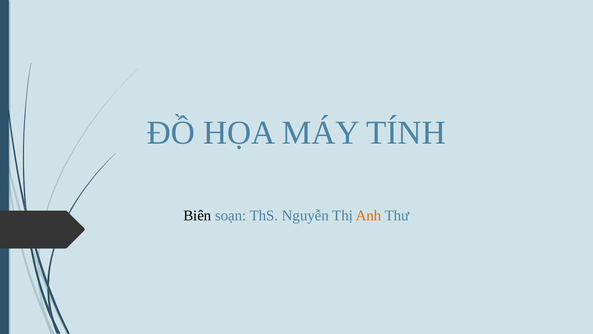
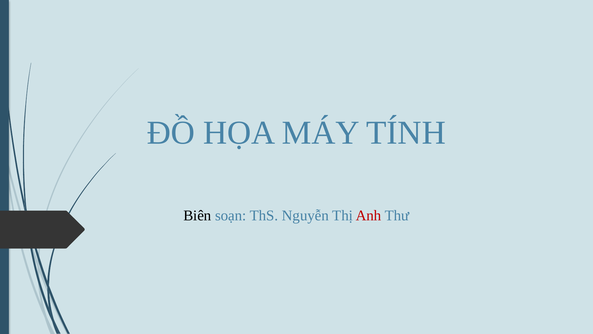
Anh colour: orange -> red (368, 215)
